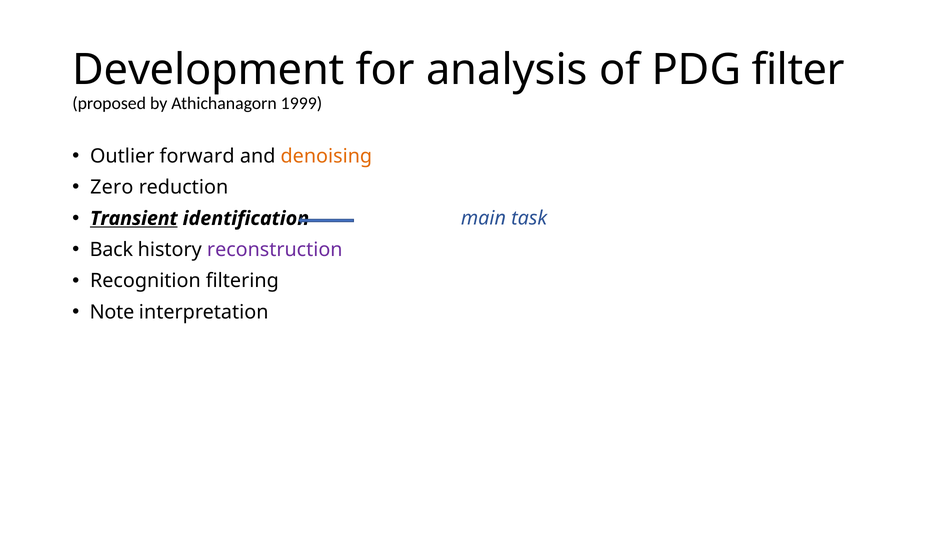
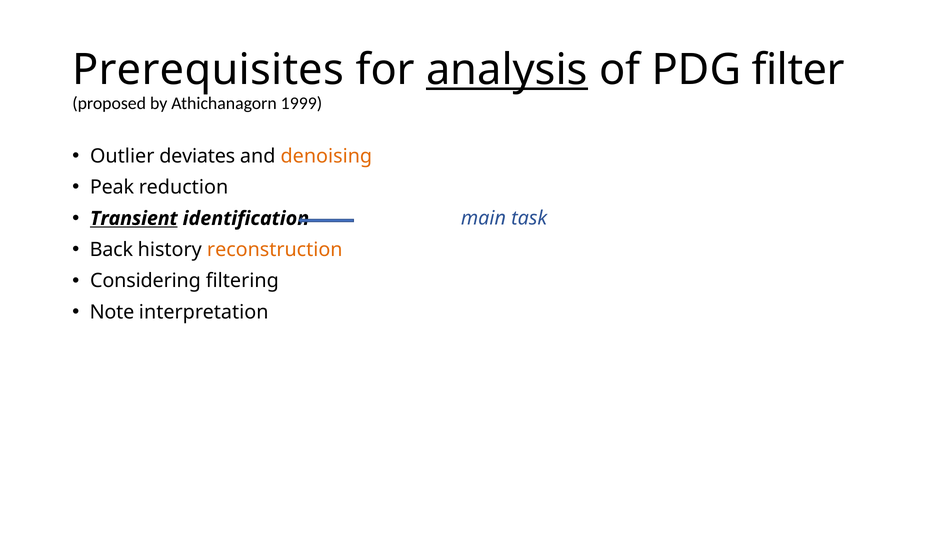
Development: Development -> Prerequisites (208, 70)
analysis underline: none -> present (507, 70)
forward: forward -> deviates (197, 156)
Zero: Zero -> Peak (112, 187)
reconstruction colour: purple -> orange (275, 250)
Recognition: Recognition -> Considering (145, 281)
